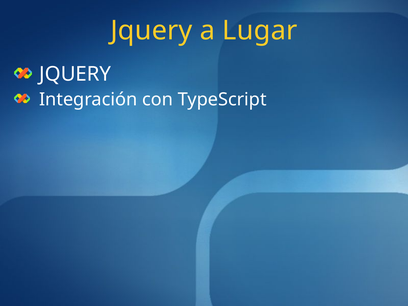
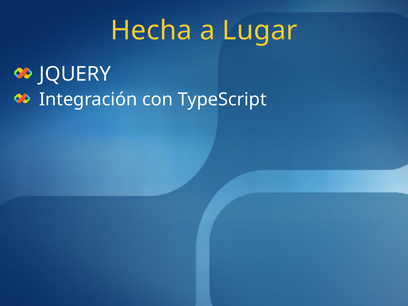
Jquery: Jquery -> Hecha (151, 30)
